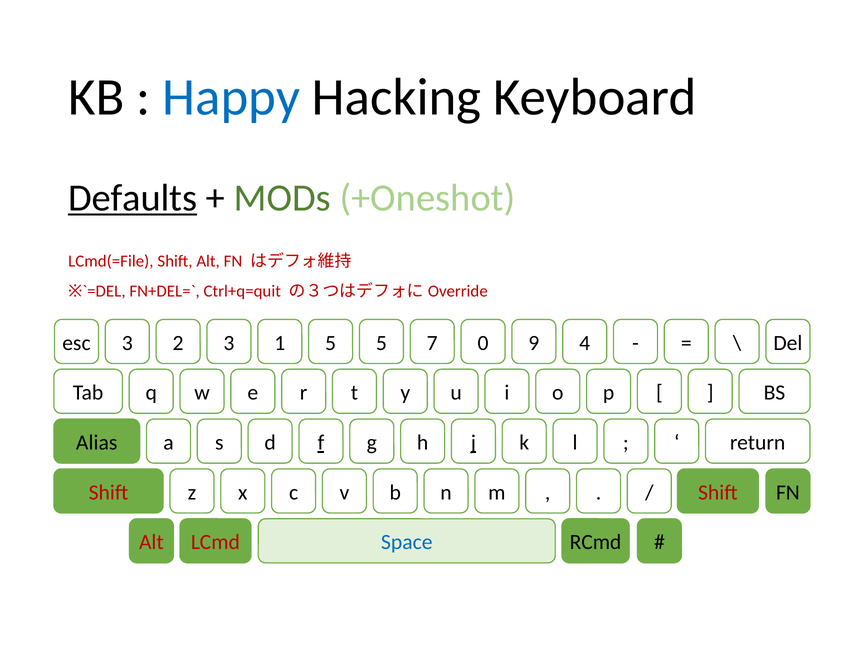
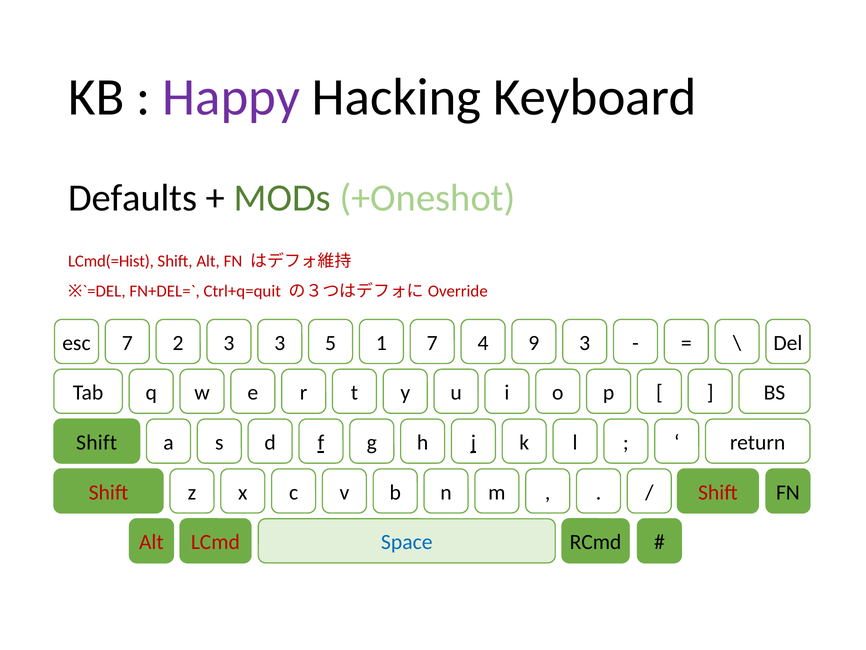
Happy colour: blue -> purple (231, 97)
Defaults underline: present -> none (133, 198)
LCmd(=File: LCmd(=File -> LCmd(=Hist (111, 261)
esc 3: 3 -> 7 (127, 343)
3 1: 1 -> 3 (280, 343)
5 5: 5 -> 1 (381, 343)
0: 0 -> 4 (483, 343)
9 4: 4 -> 3 (585, 343)
Alias: Alias -> Shift (97, 442)
